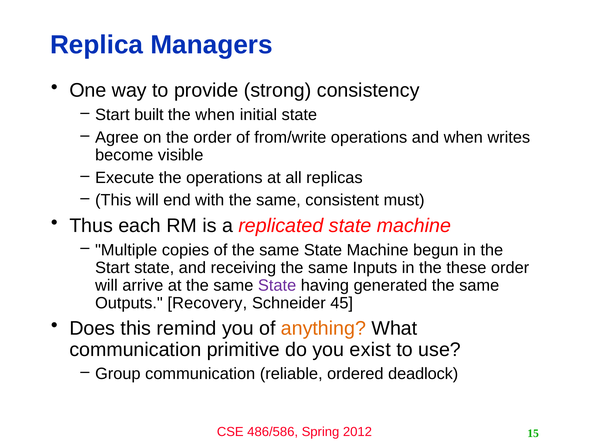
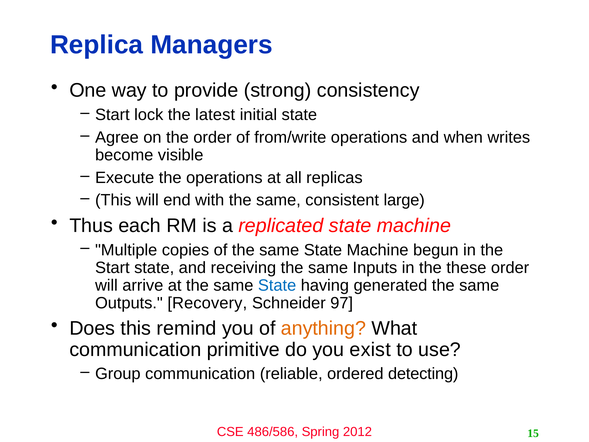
built: built -> lock (149, 115)
the when: when -> latest (215, 115)
must: must -> large (404, 200)
State colour: purple -> blue (277, 285)
45: 45 -> 97 (342, 303)
deadlock: deadlock -> detecting (423, 374)
